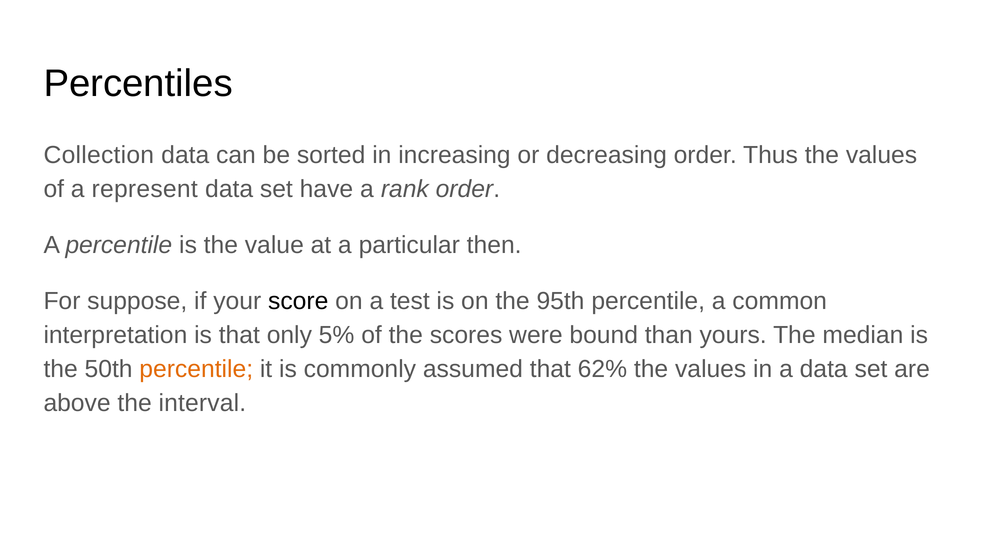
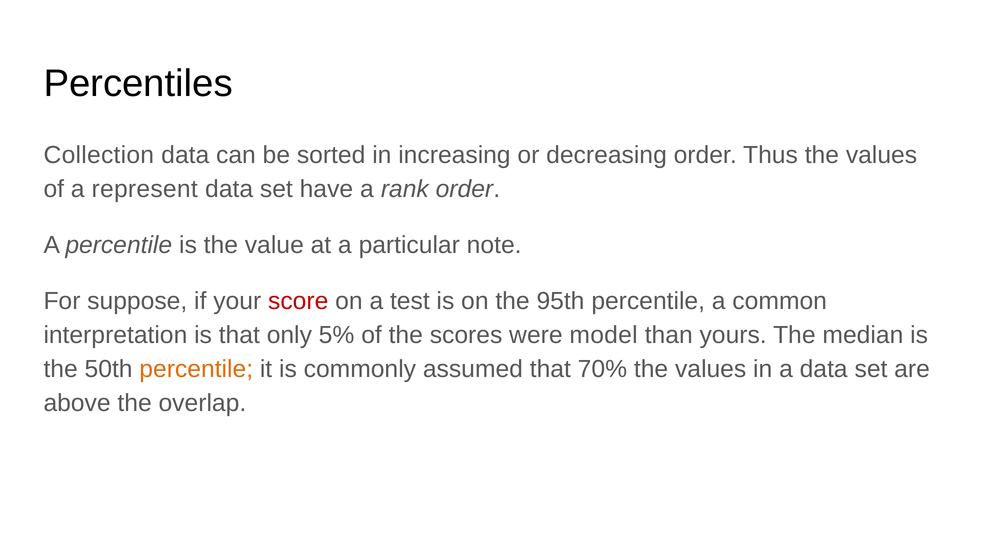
then: then -> note (494, 245)
score colour: black -> red (298, 301)
bound: bound -> model (604, 335)
62%: 62% -> 70% (602, 369)
interval: interval -> overlap (202, 403)
